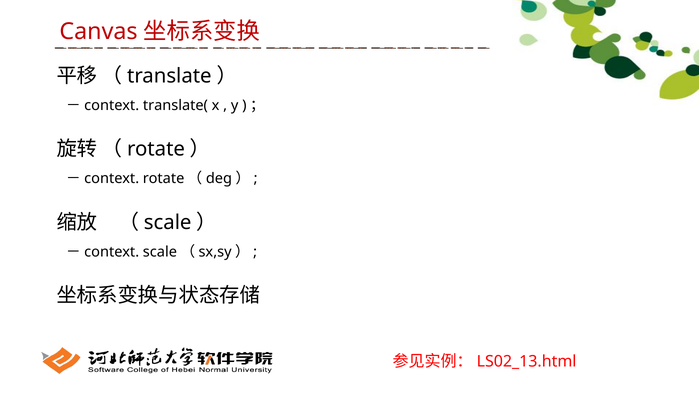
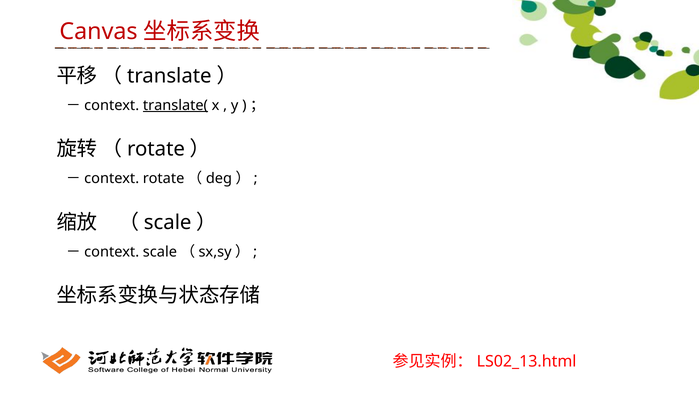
translate( underline: none -> present (175, 105)
